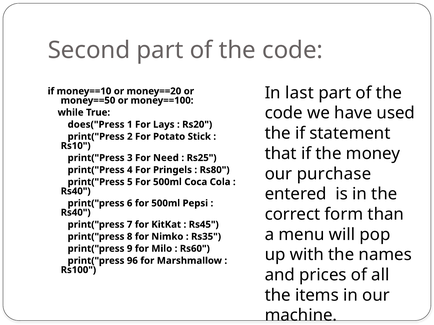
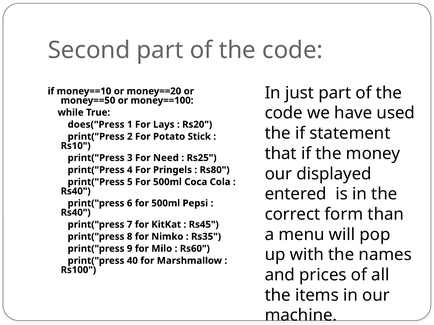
last: last -> just (300, 93)
purchase: purchase -> displayed (334, 174)
96: 96 -> 40 (132, 261)
